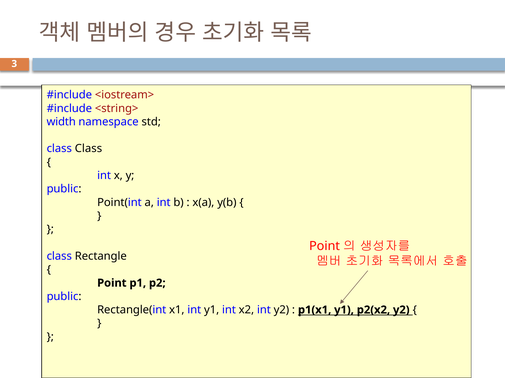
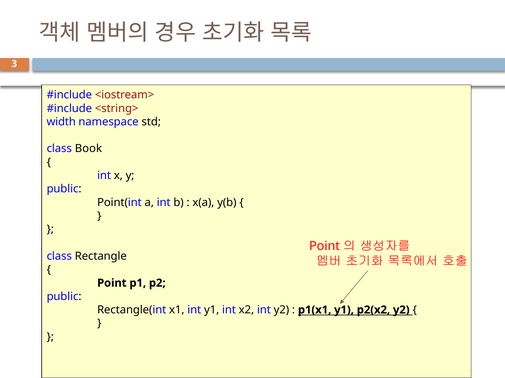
class Class: Class -> Book (88, 149)
